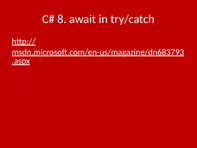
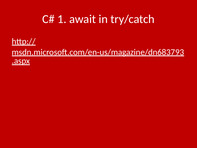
8: 8 -> 1 (62, 19)
